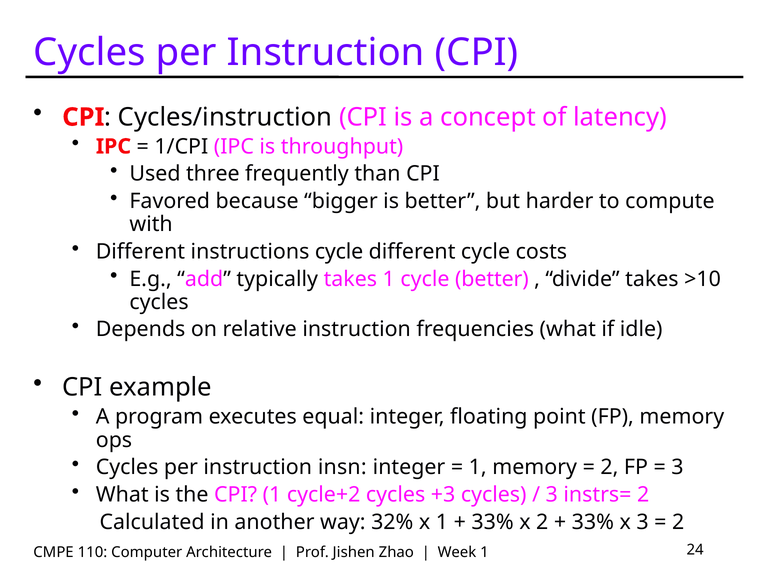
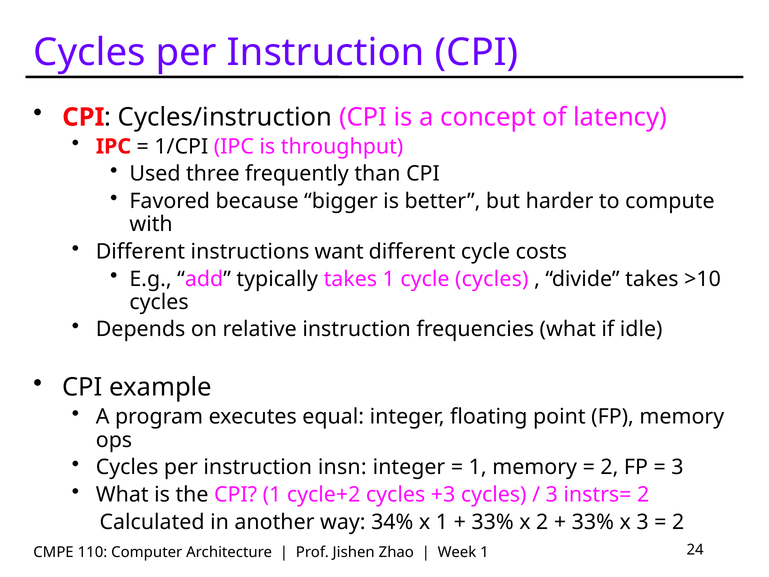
instructions cycle: cycle -> want (339, 252)
cycle better: better -> cycles (492, 279)
32%: 32% -> 34% (392, 522)
